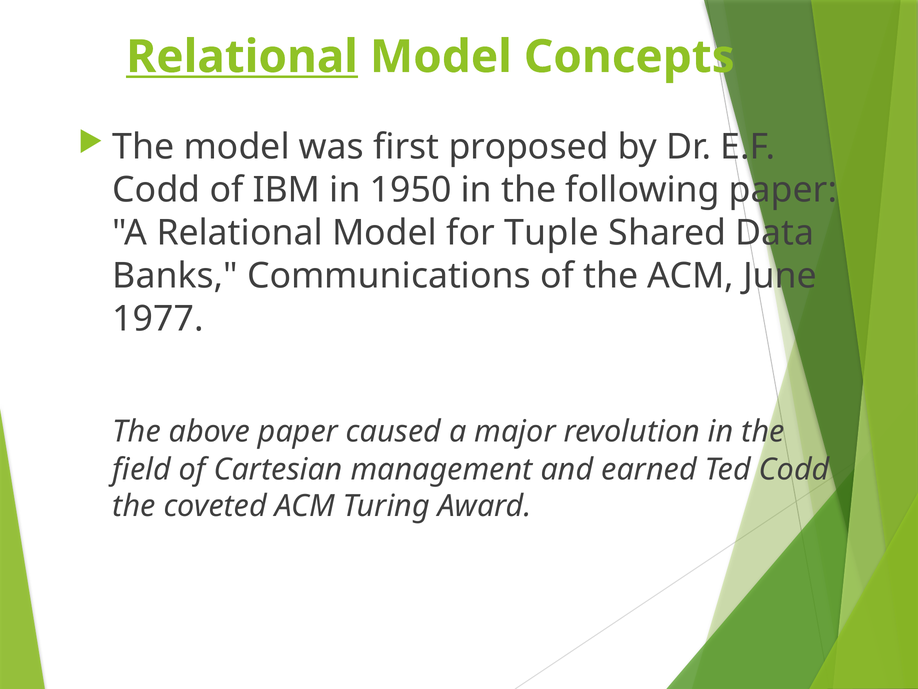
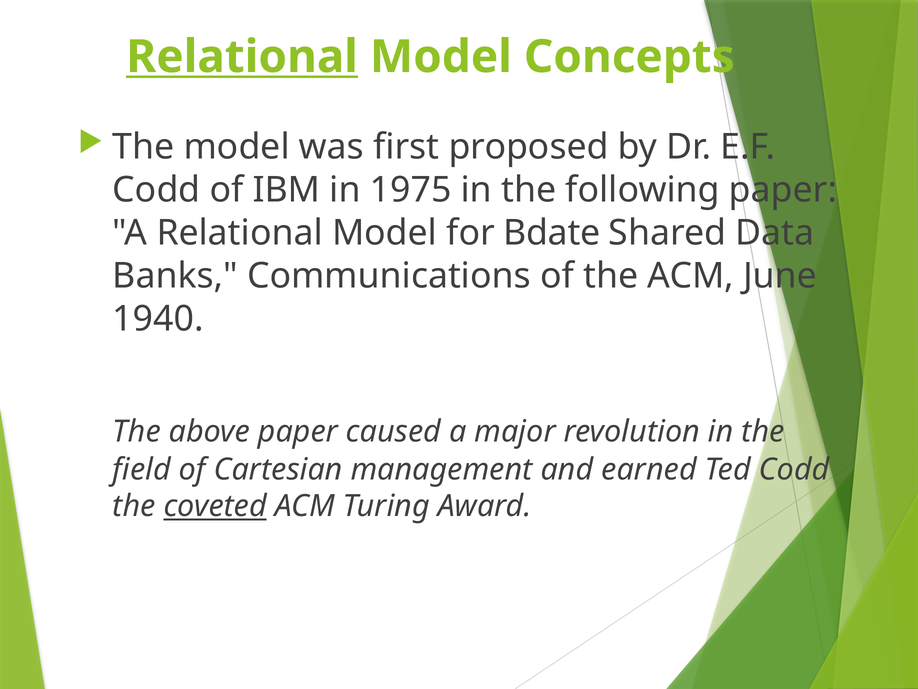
1950: 1950 -> 1975 (411, 190)
Tuple: Tuple -> Bdate (552, 233)
1977: 1977 -> 1940 (158, 319)
coveted underline: none -> present (215, 506)
